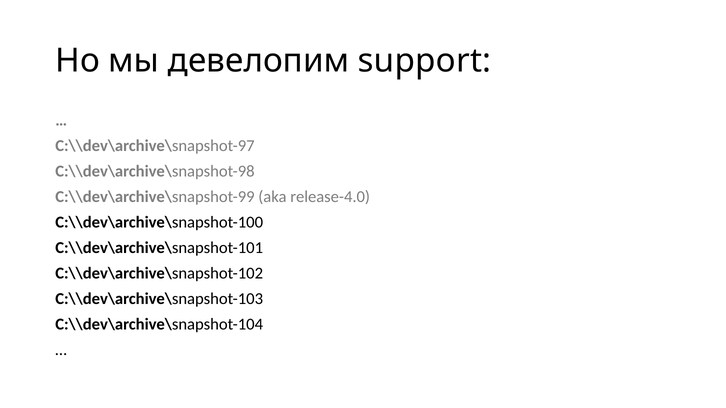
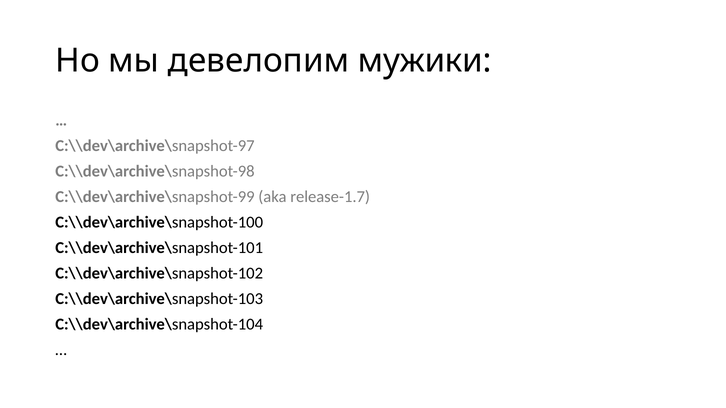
support: support -> мужики (425, 61)
release-4.0: release-4.0 -> release-1.7 (330, 197)
